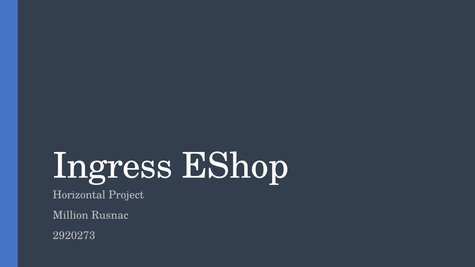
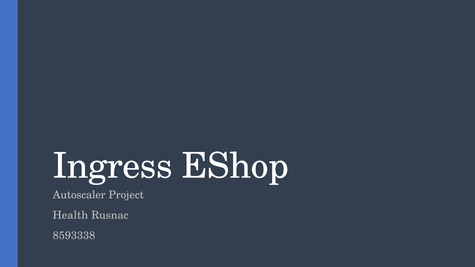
Horizontal: Horizontal -> Autoscaler (79, 195)
Million: Million -> Health (70, 215)
2920273: 2920273 -> 8593338 (74, 236)
